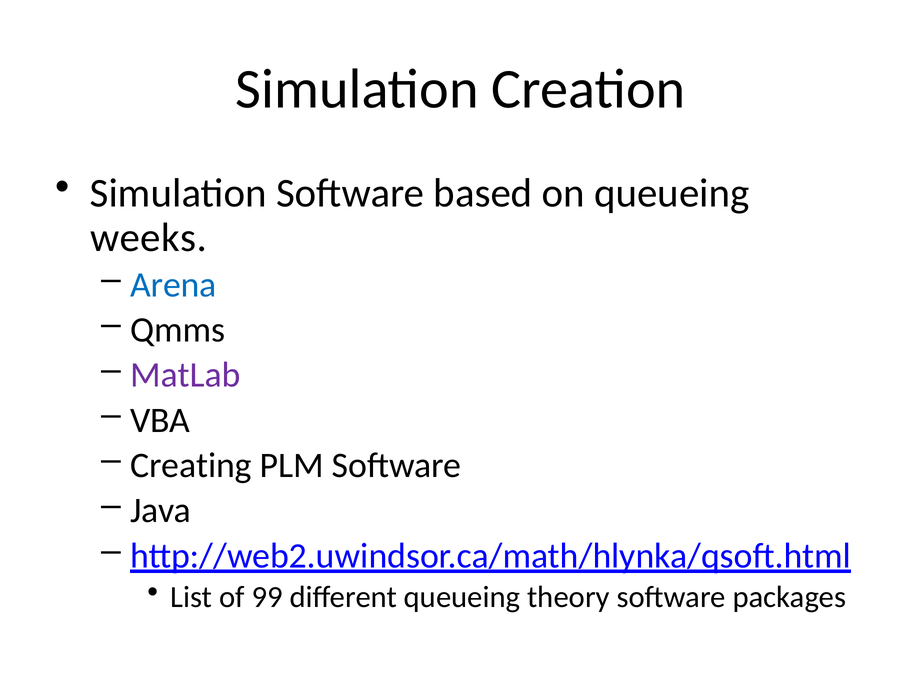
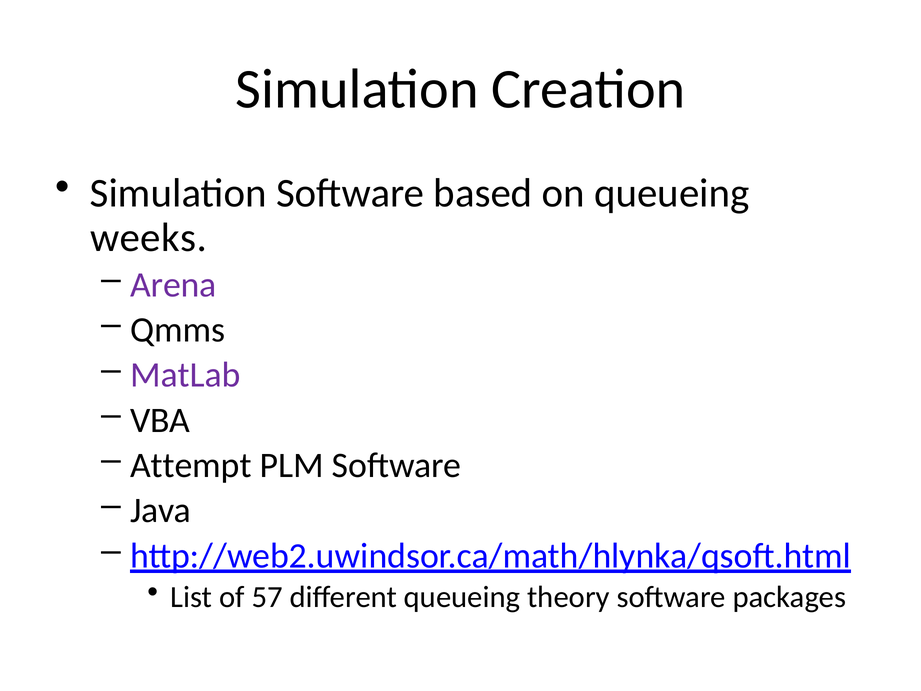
Arena colour: blue -> purple (173, 285)
Creating: Creating -> Attempt (191, 465)
99: 99 -> 57 (267, 597)
